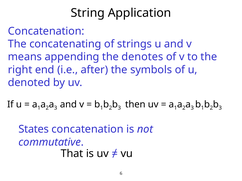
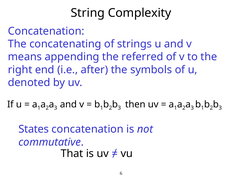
Application: Application -> Complexity (140, 13)
denotes: denotes -> referred (142, 57)
